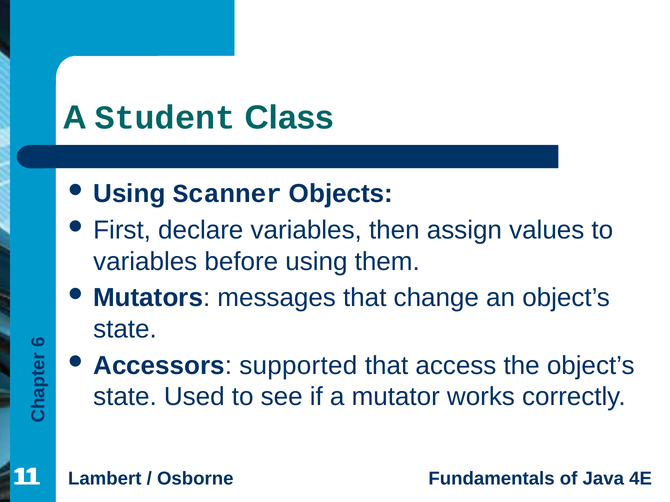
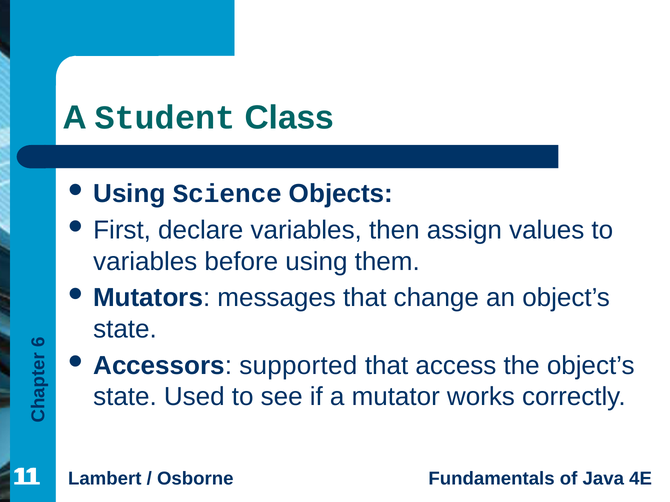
Scanner: Scanner -> Science (227, 194)
